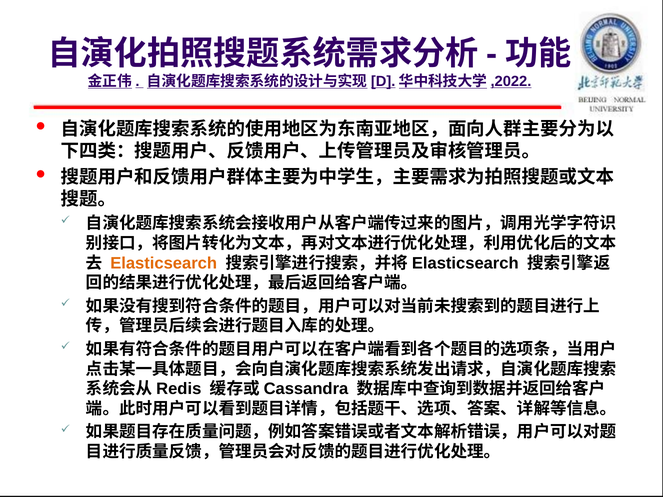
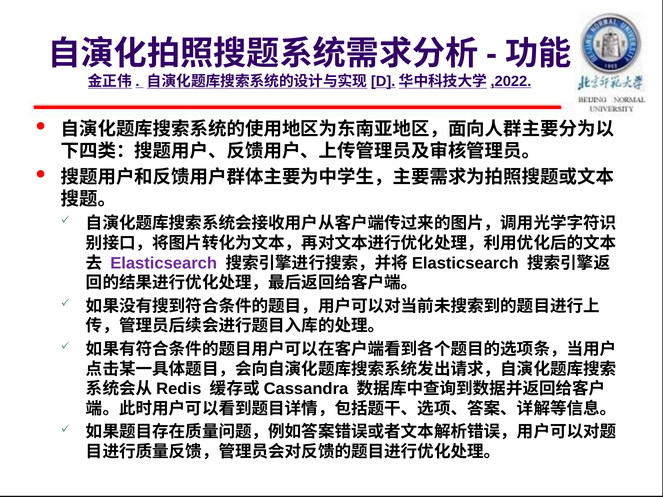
Elasticsearch colour: orange -> purple (164, 263)
